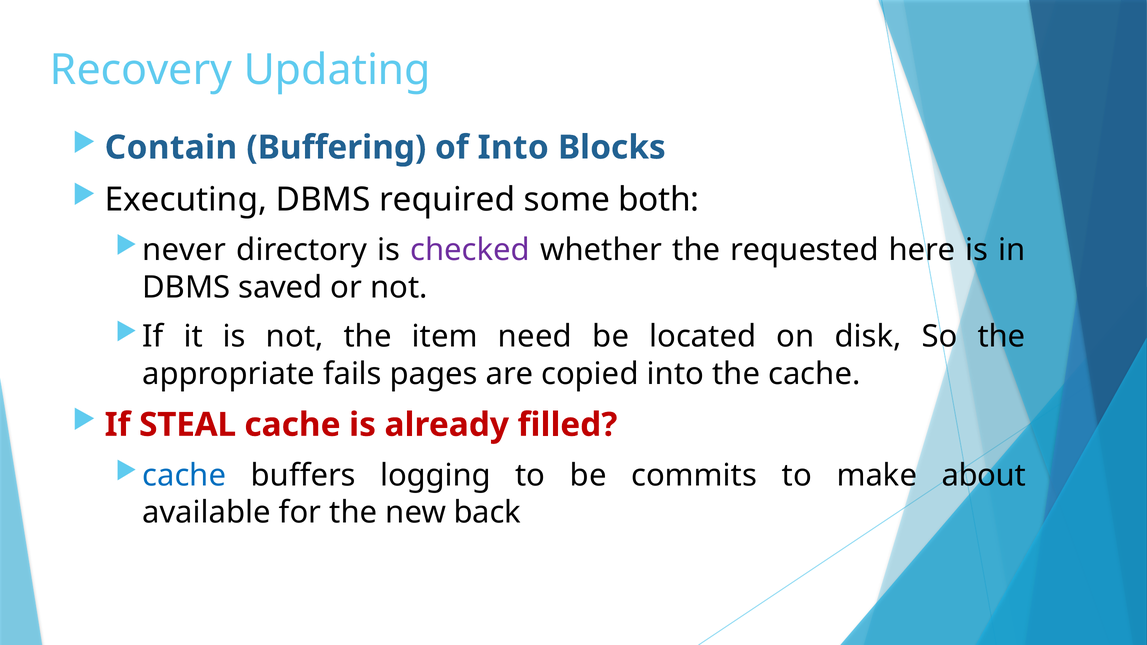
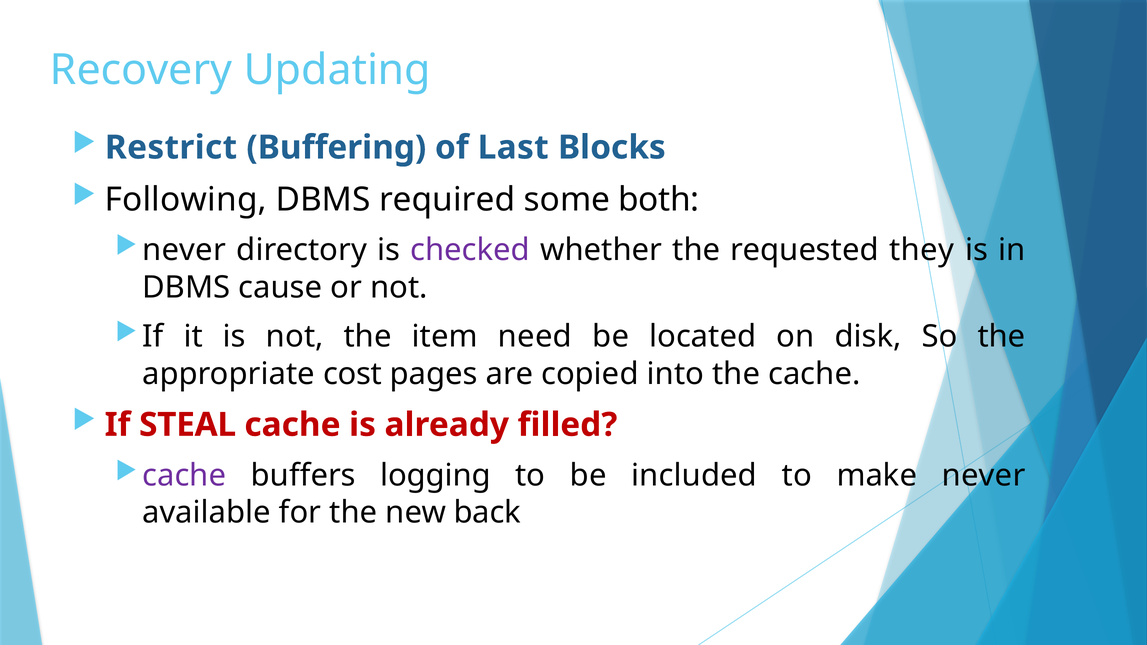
Contain: Contain -> Restrict (171, 148)
of Into: Into -> Last (513, 148)
Executing: Executing -> Following (186, 200)
here: here -> they (922, 250)
saved: saved -> cause (280, 287)
fails: fails -> cost (353, 374)
cache colour: blue -> purple (184, 475)
commits: commits -> included (694, 475)
make about: about -> never (984, 475)
